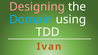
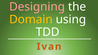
Domain colour: light blue -> yellow (31, 19)
